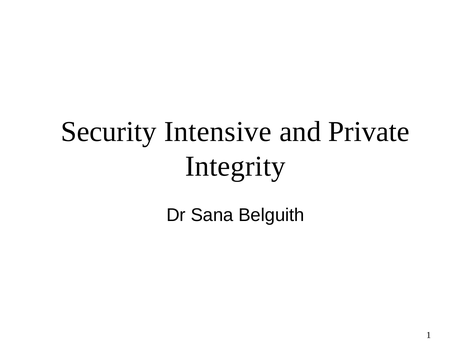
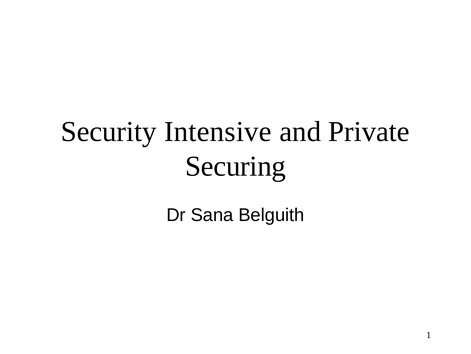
Integrity: Integrity -> Securing (236, 166)
